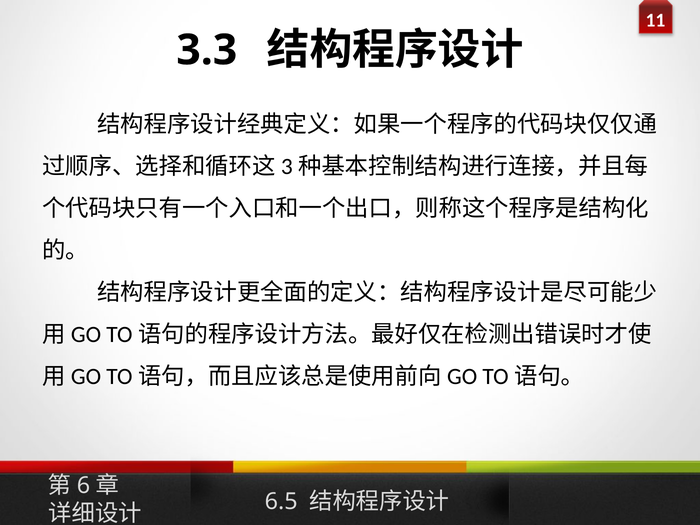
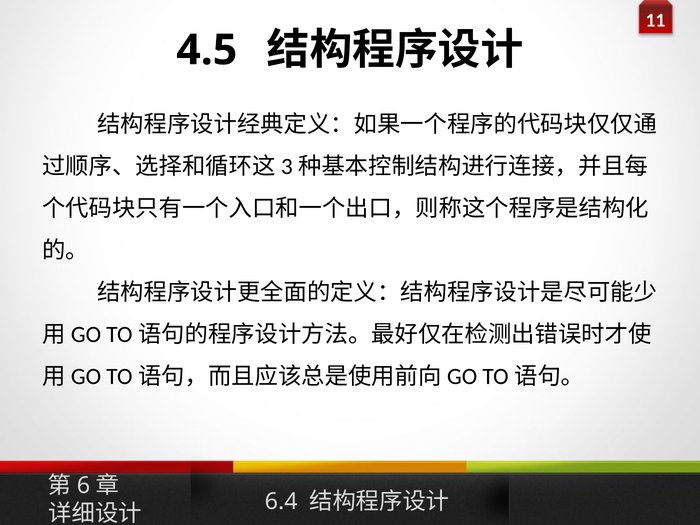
3.3: 3.3 -> 4.5 (207, 50)
6.5: 6.5 -> 6.4 (281, 501)
